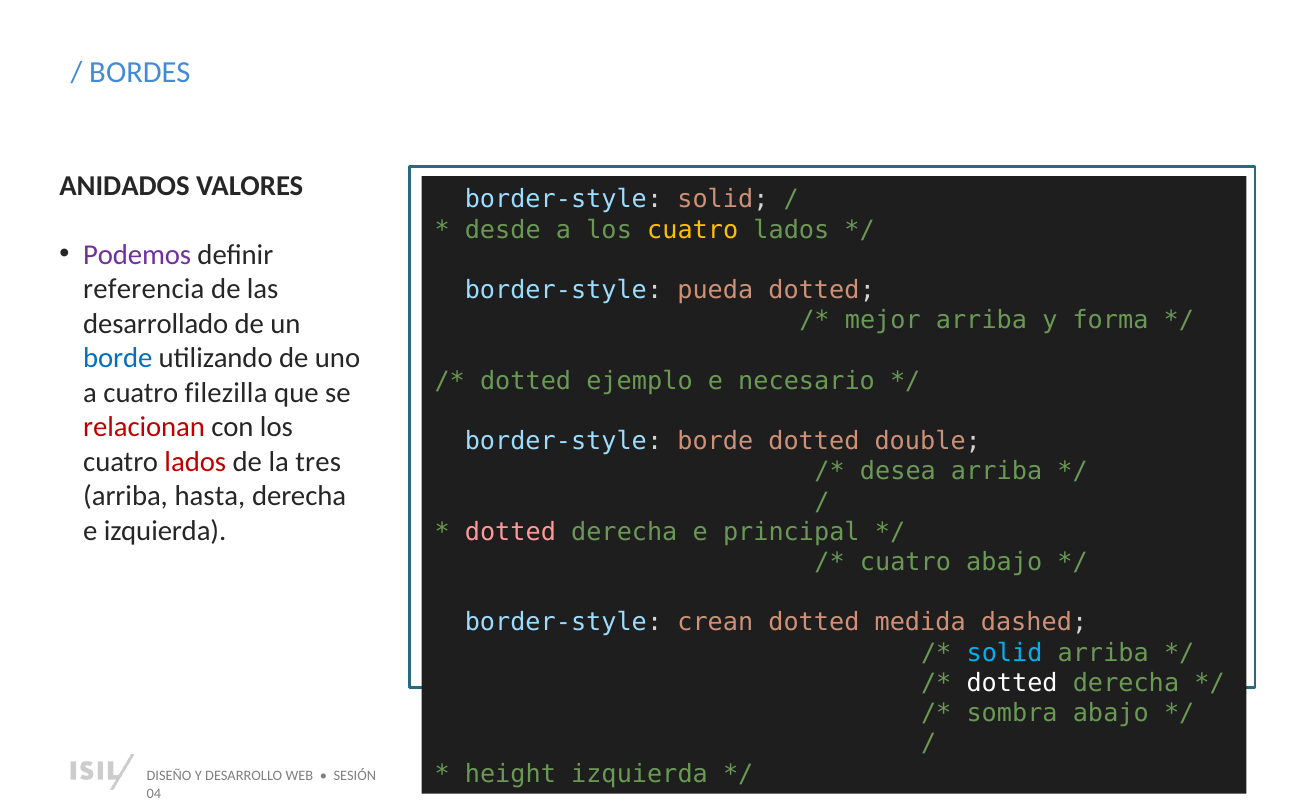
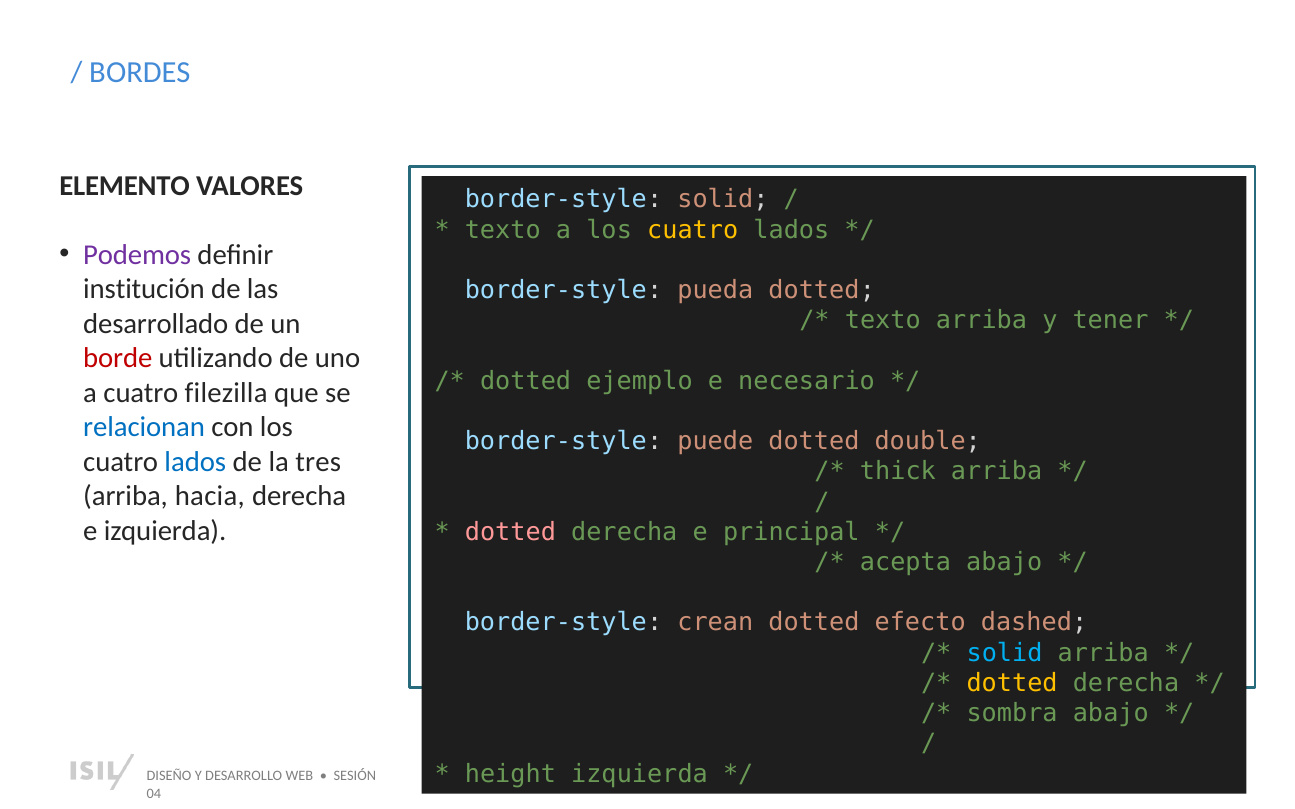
ANIDADOS: ANIDADOS -> ELEMENTO (125, 186)
desde: desde -> texto (503, 230)
referencia: referencia -> institución (144, 289)
mejor: mejor -> texto (883, 321)
forma: forma -> tener (1110, 321)
borde colour: blue -> red (118, 358)
relacionan colour: red -> blue (144, 427)
border-style borde: borde -> puede (715, 442)
lados colour: red -> blue (195, 462)
desea: desea -> thick (898, 472)
hasta: hasta -> hacia (210, 496)
cuatro: cuatro -> acepta (905, 562)
medida: medida -> efecto (920, 623)
dotted colour: white -> yellow (1012, 683)
